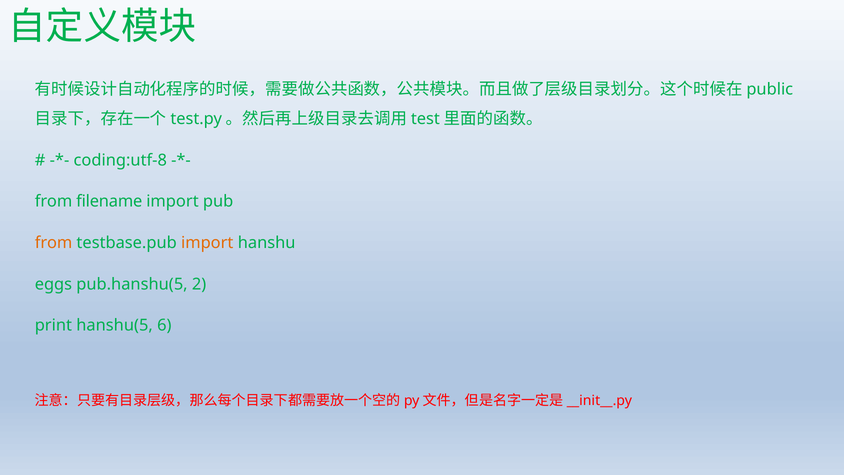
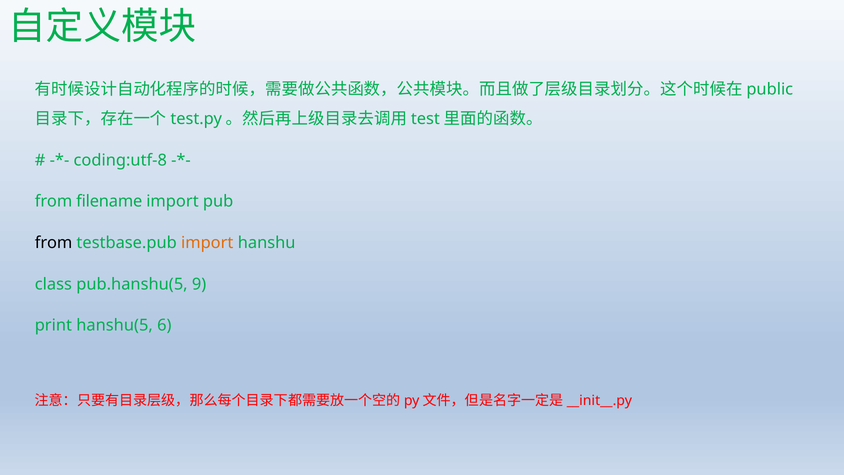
from colour: orange -> black (54, 243)
eggs: eggs -> class (53, 284)
2: 2 -> 9 (199, 284)
